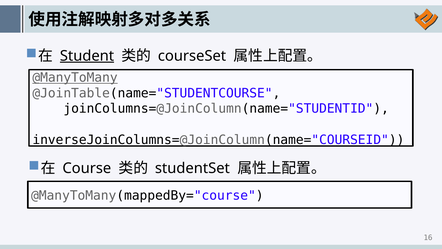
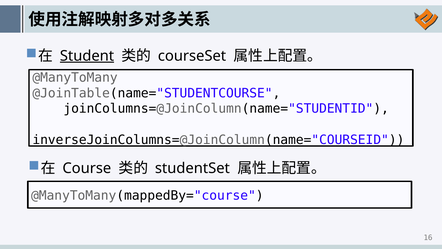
@ManyToMany underline: present -> none (75, 78)
